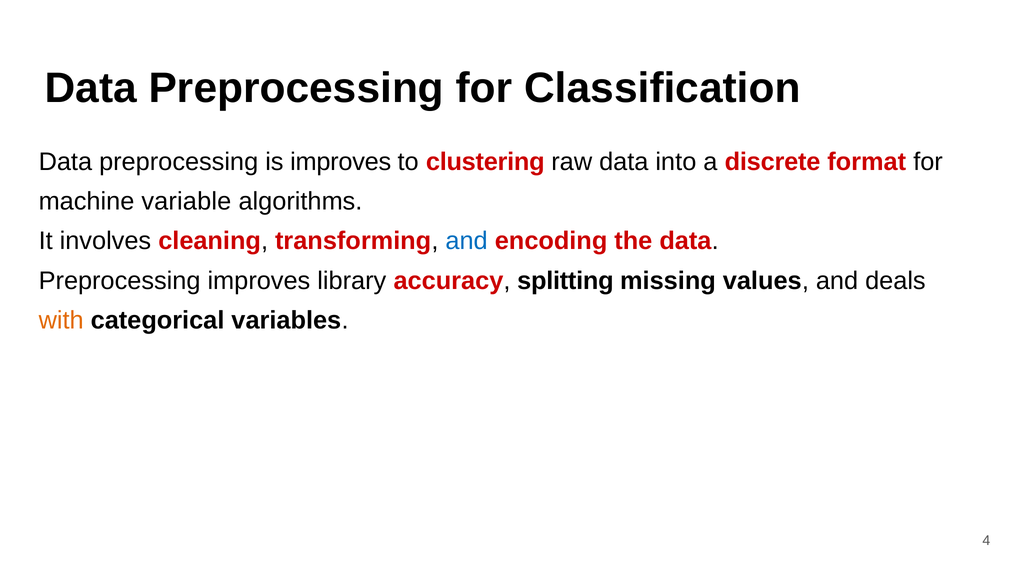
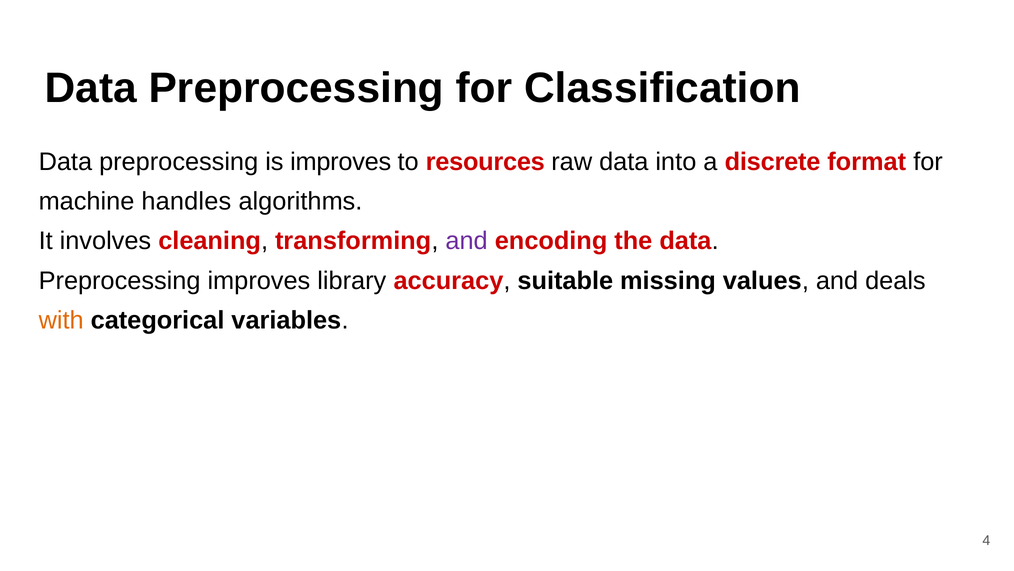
clustering: clustering -> resources (485, 162)
variable: variable -> handles (186, 201)
and colour: blue -> purple (467, 241)
splitting: splitting -> suitable (565, 280)
